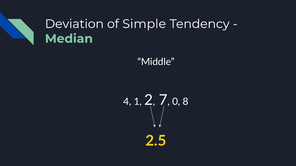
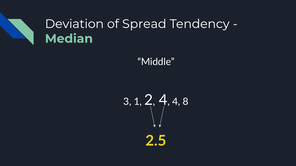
Simple: Simple -> Spread (144, 24)
4: 4 -> 3 (127, 102)
7: 7 -> 4 (163, 100)
0: 0 -> 4 (176, 102)
